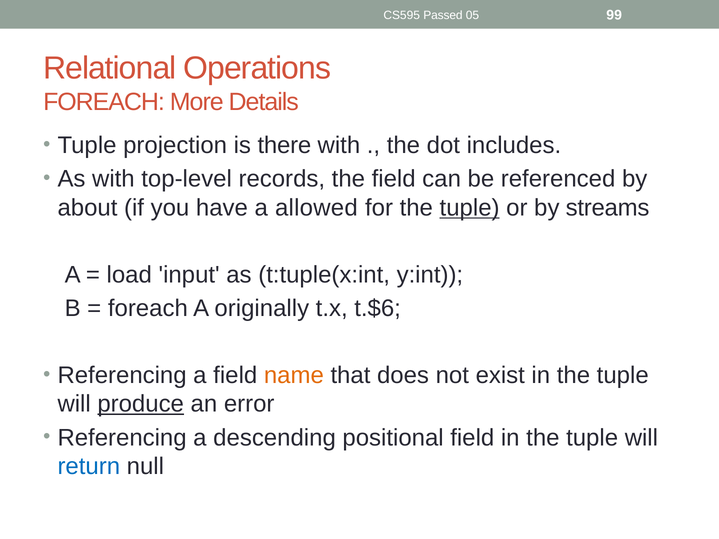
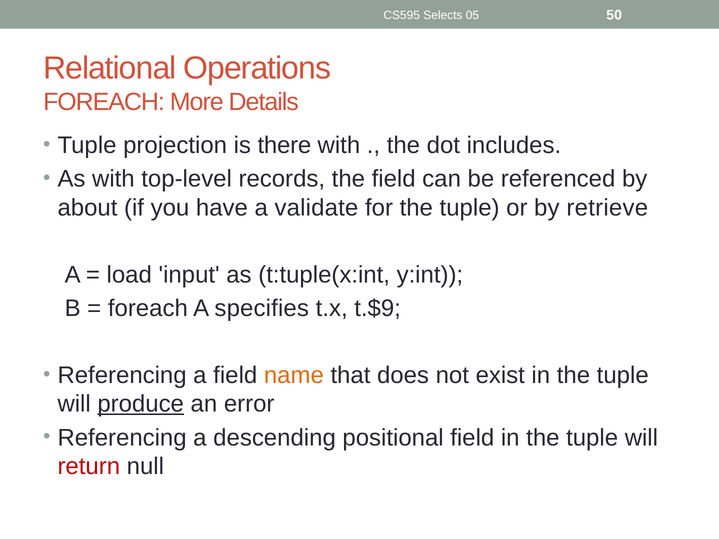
Passed: Passed -> Selects (443, 15)
99: 99 -> 50 (614, 15)
allowed: allowed -> validate (316, 208)
tuple underline: present -> none (470, 208)
streams: streams -> retrieve (607, 208)
originally: originally -> specifies (262, 308)
t.$6: t.$6 -> t.$9 (378, 308)
return colour: blue -> red (89, 467)
